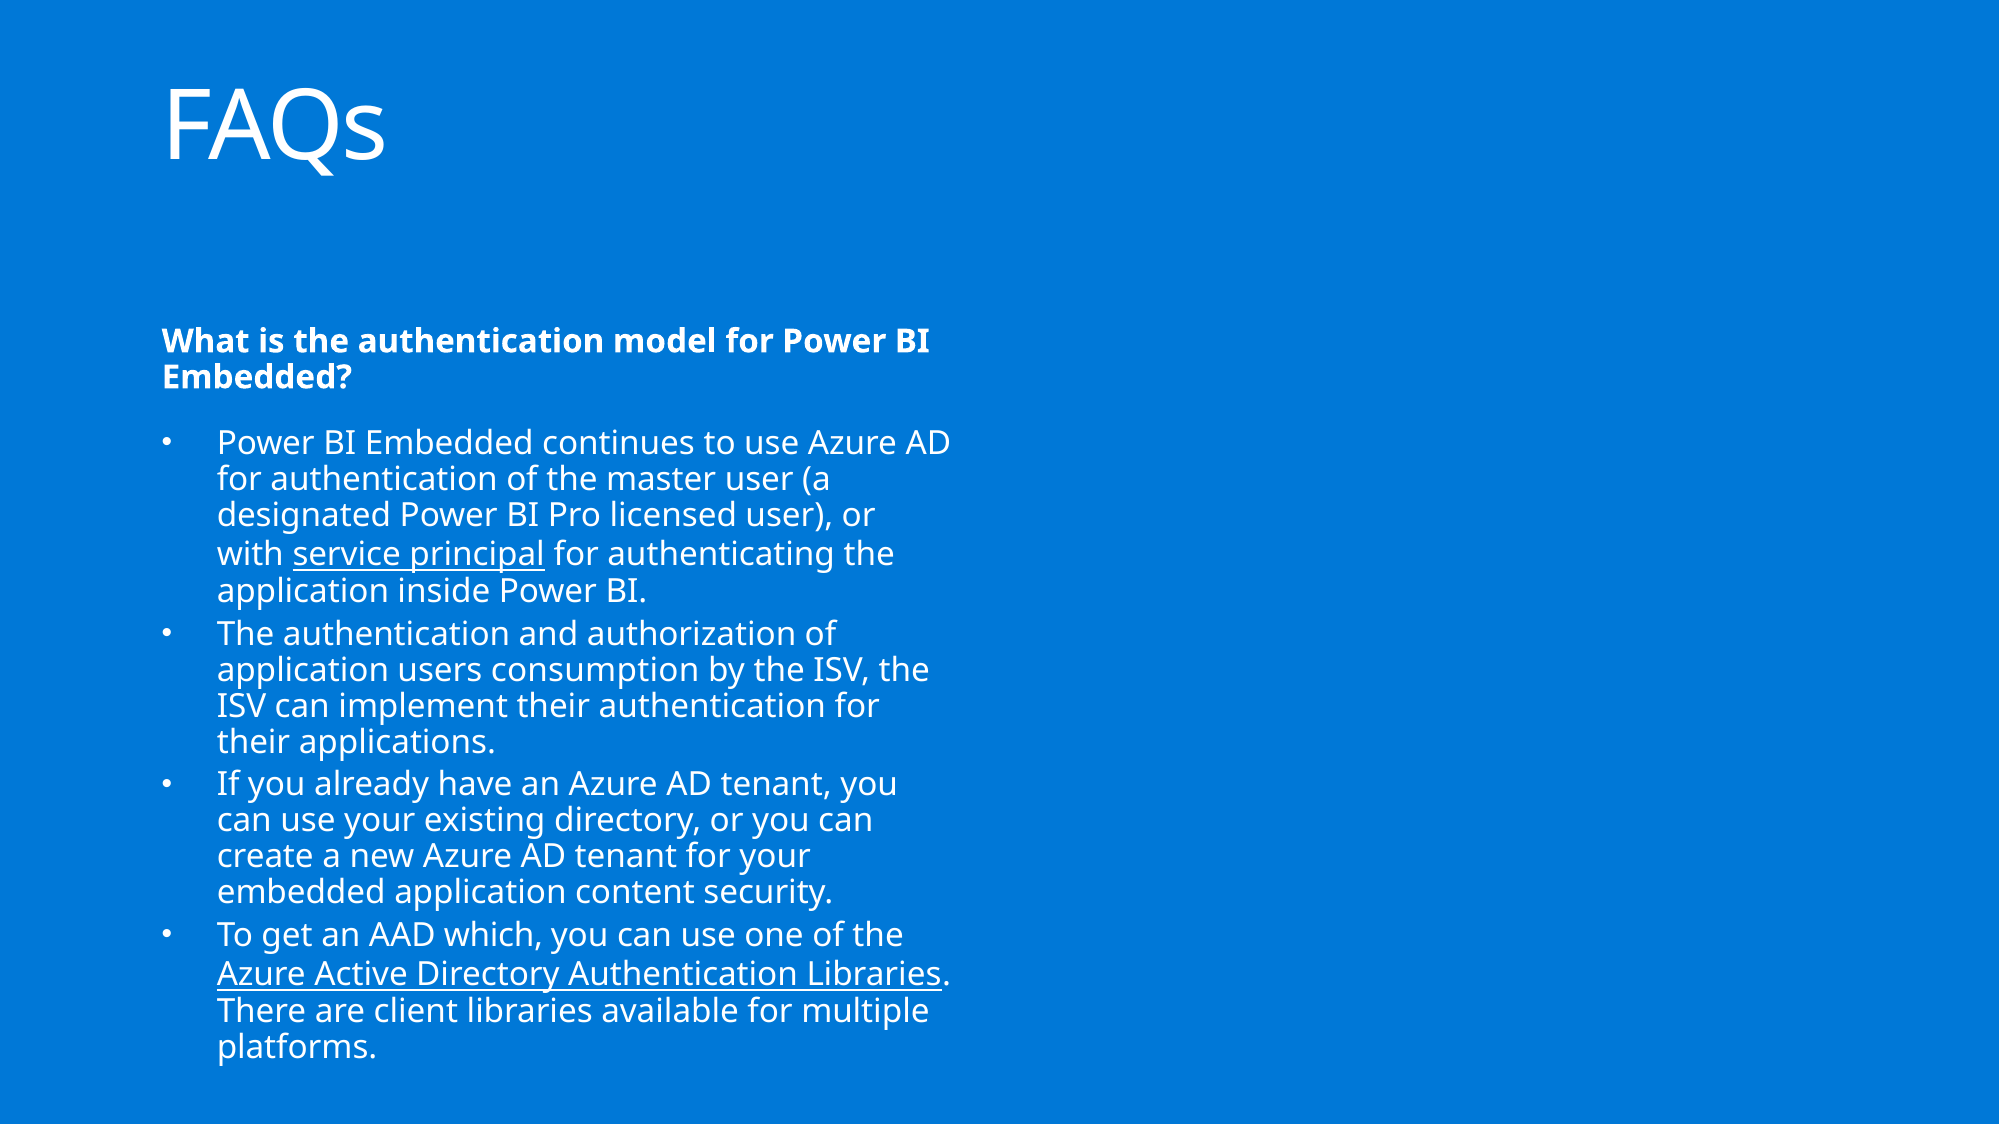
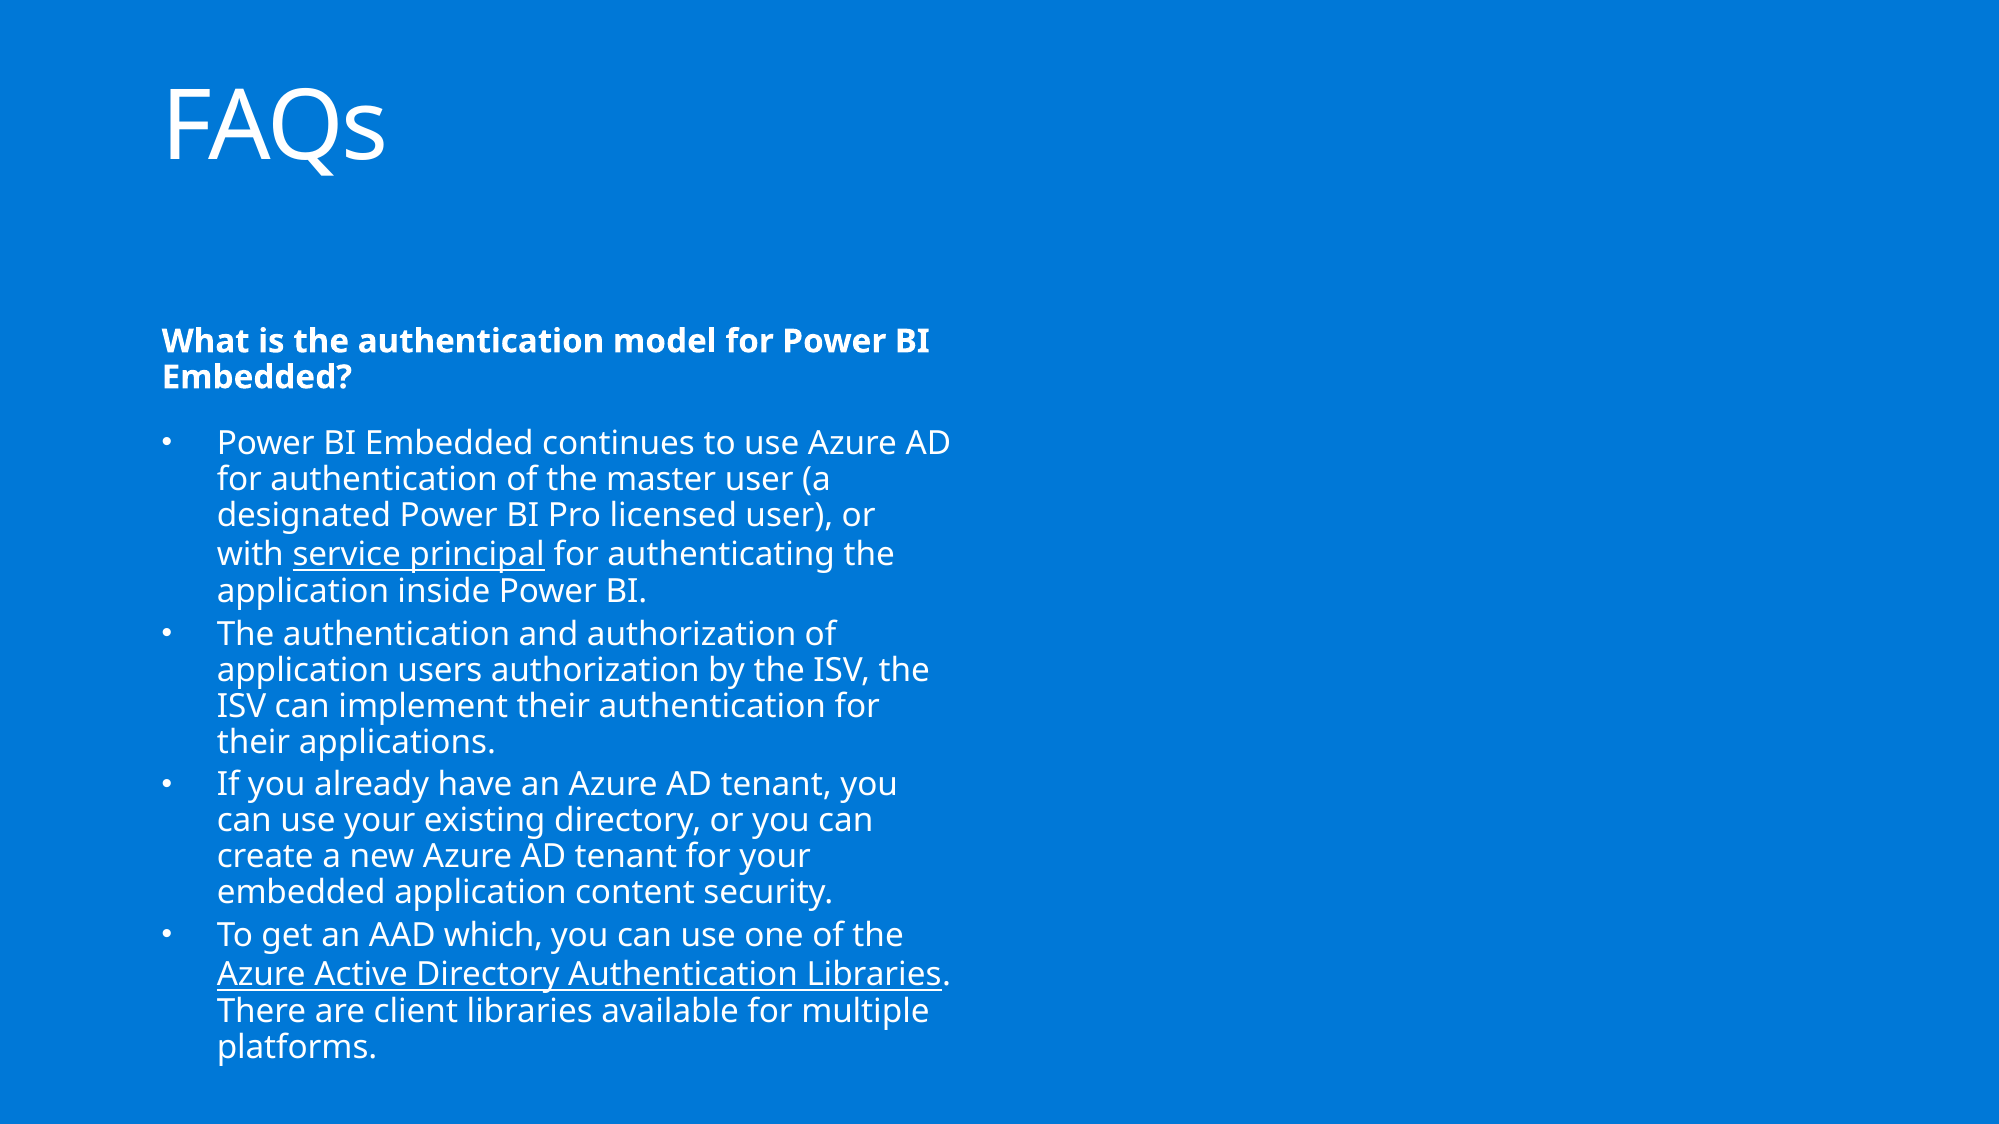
users consumption: consumption -> authorization (595, 671)
